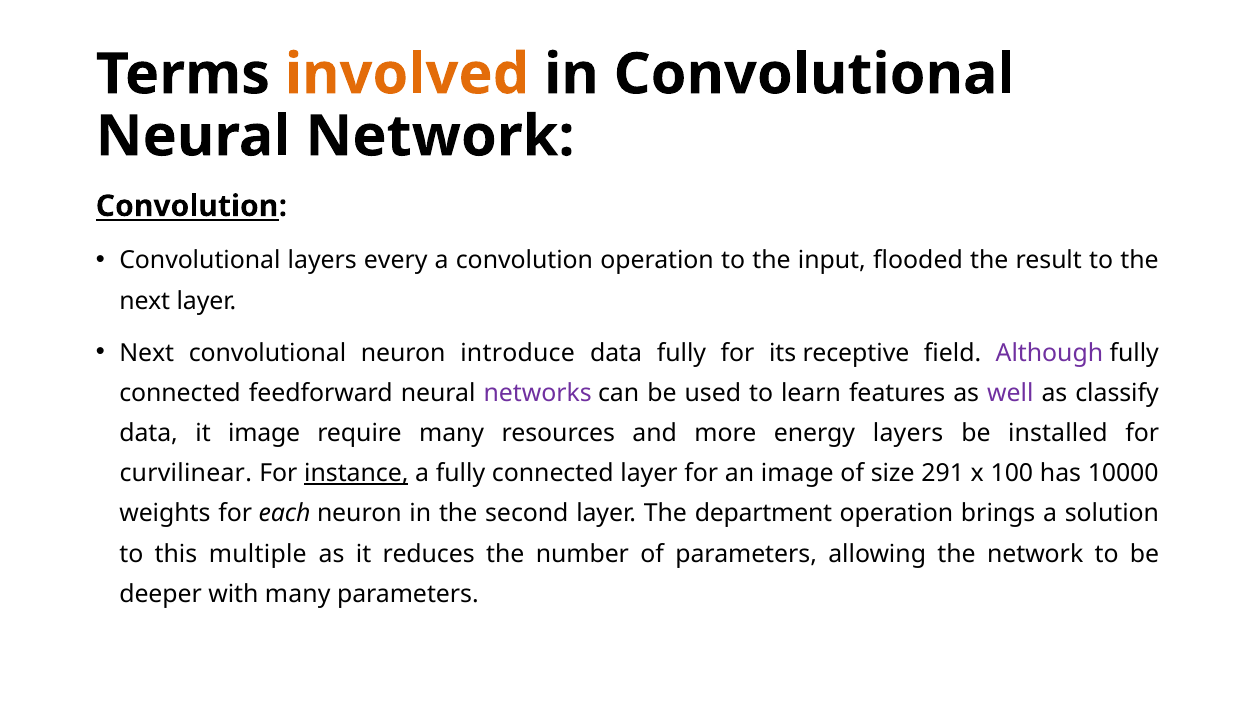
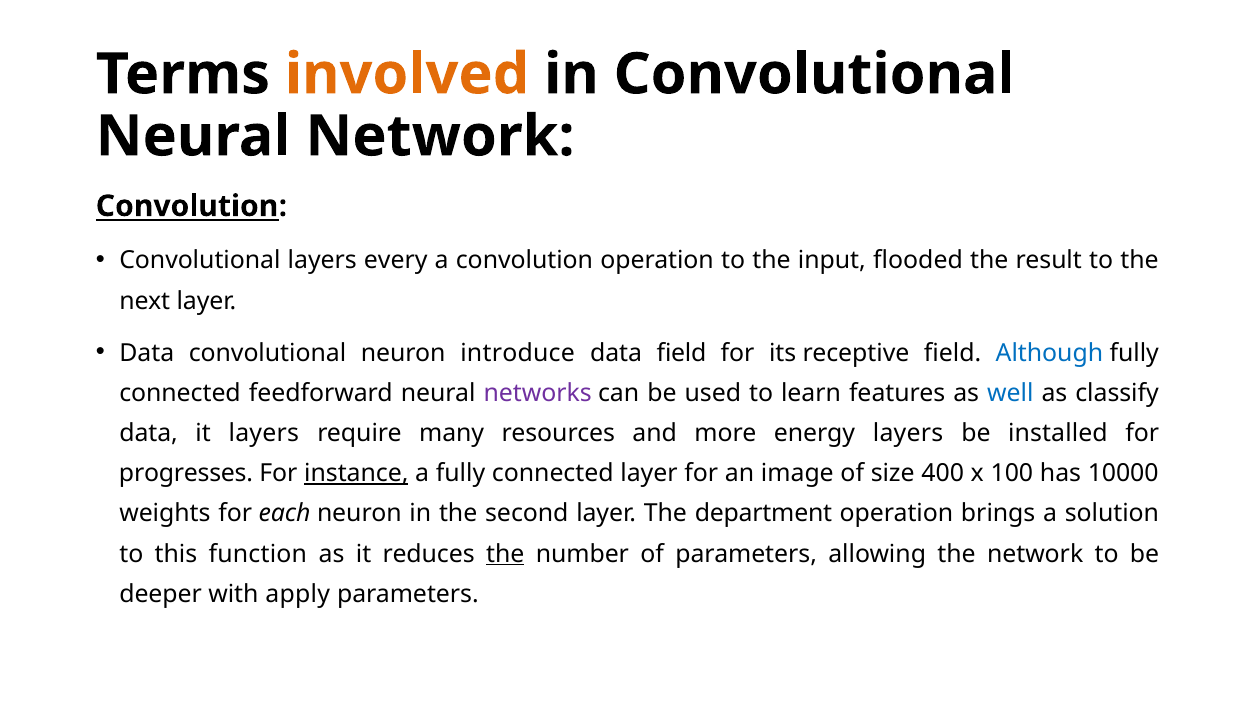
Next: Next -> Data (147, 353)
data fully: fully -> field (682, 353)
Although colour: purple -> blue (1049, 353)
well colour: purple -> blue (1010, 393)
it image: image -> layers (264, 434)
curvilinear: curvilinear -> progresses (186, 474)
291: 291 -> 400 (943, 474)
multiple: multiple -> function (258, 554)
the underline: none -> present (505, 554)
with many: many -> apply (298, 594)
